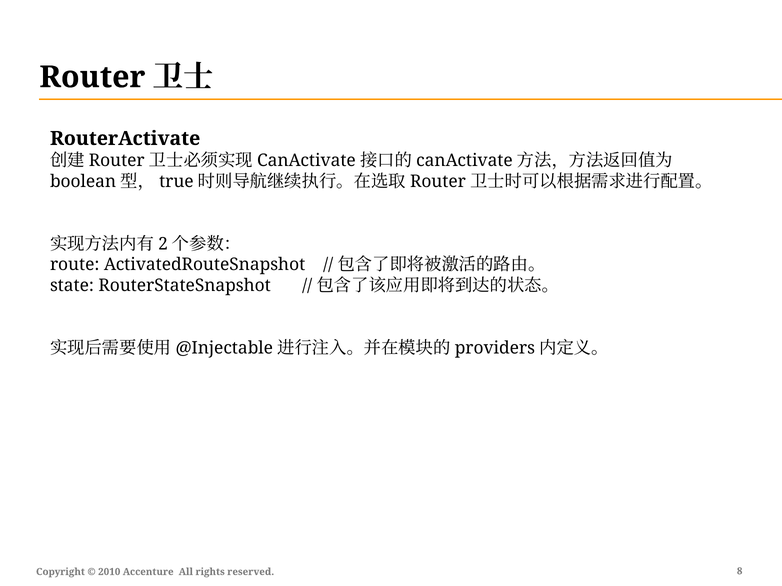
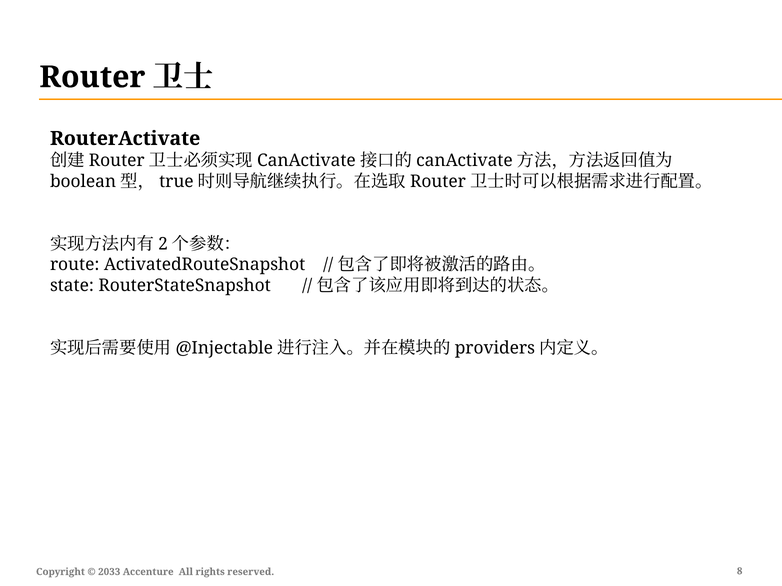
2010: 2010 -> 2033 (109, 572)
